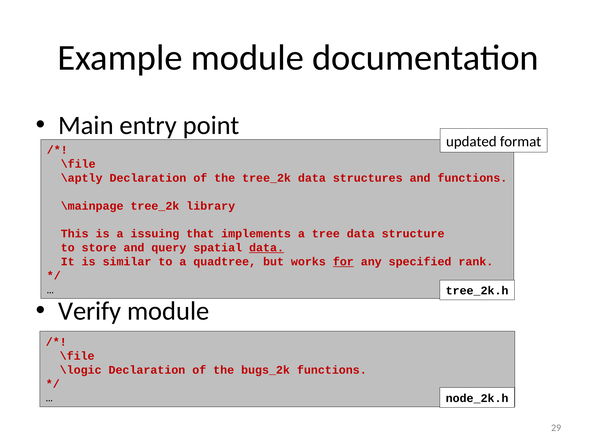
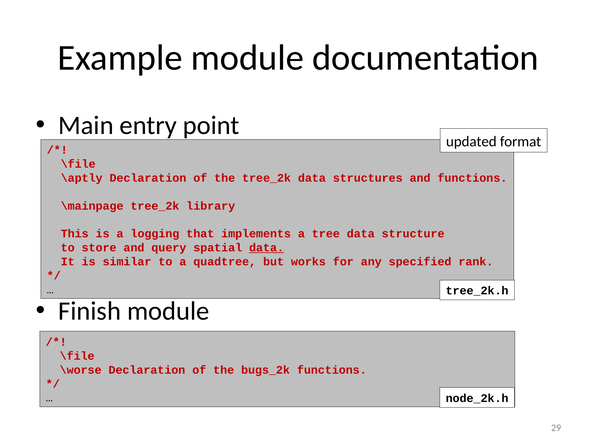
issuing: issuing -> logging (155, 234)
for underline: present -> none (343, 261)
Verify: Verify -> Finish (90, 311)
\logic: \logic -> \worse (81, 370)
